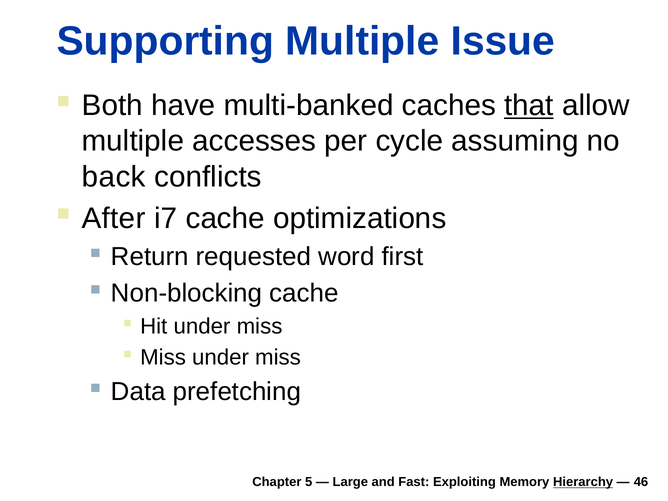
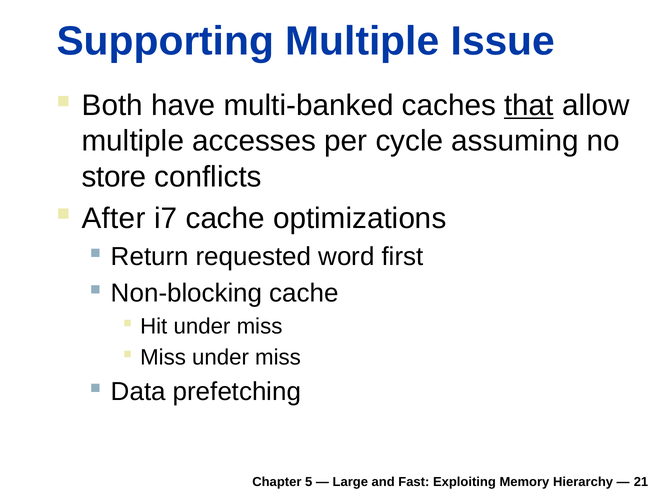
back: back -> store (114, 177)
Hierarchy underline: present -> none (583, 482)
46: 46 -> 21 (641, 482)
